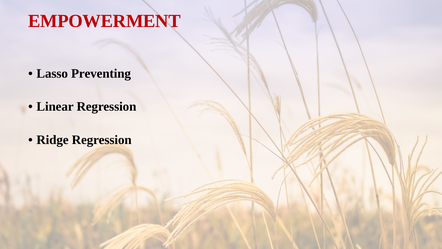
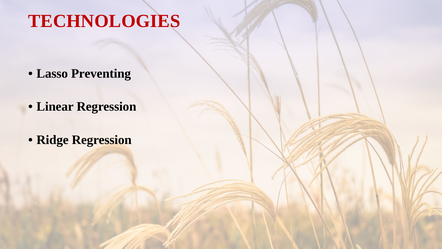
EMPOWERMENT: EMPOWERMENT -> TECHNOLOGIES (104, 21)
